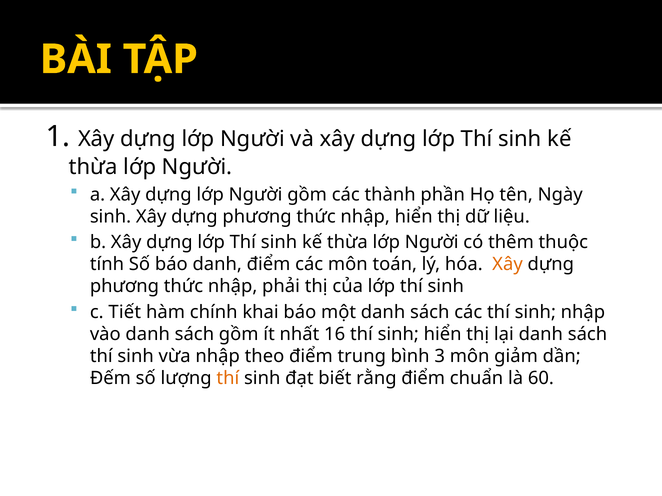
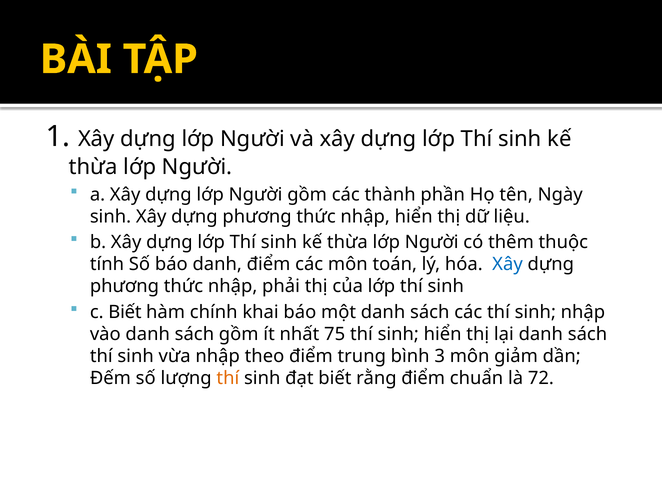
Xây colour: orange -> blue (507, 265)
c Tiết: Tiết -> Biết (125, 312)
16: 16 -> 75 (335, 335)
60: 60 -> 72 (541, 379)
